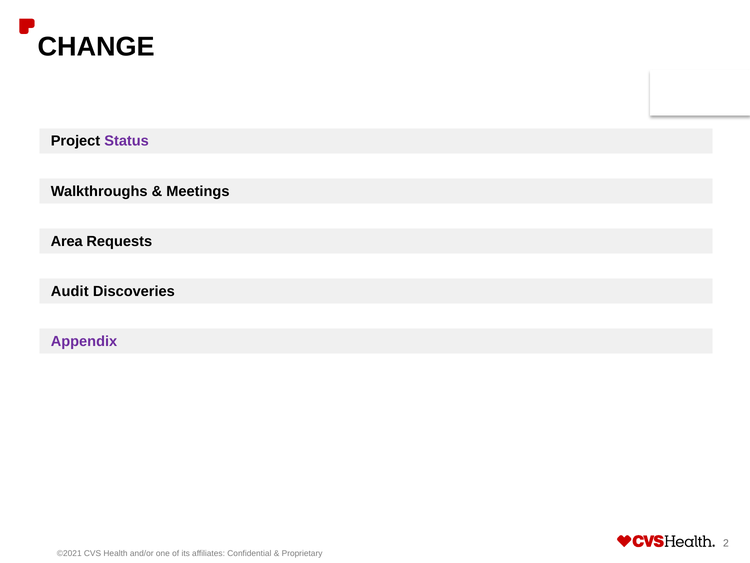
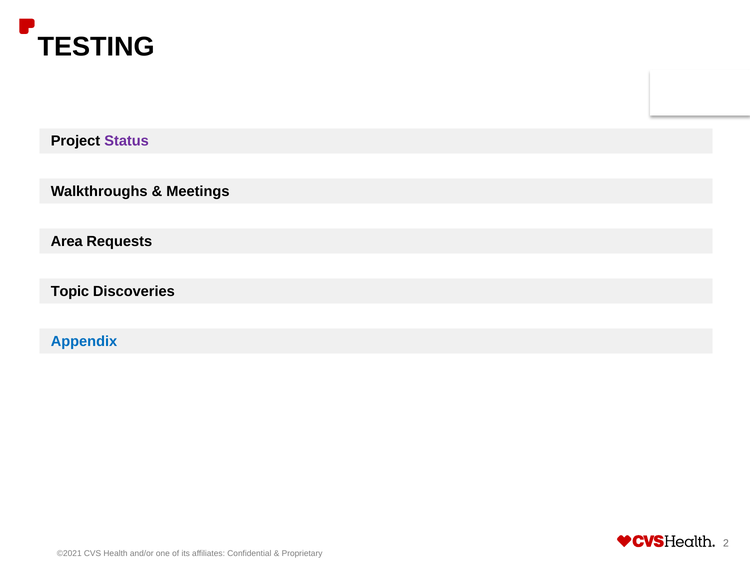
CHANGE: CHANGE -> TESTING (96, 47)
Audit: Audit -> Topic (70, 291)
Appendix colour: purple -> blue (84, 341)
